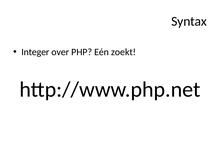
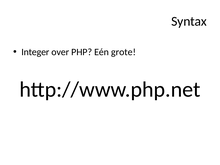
zoekt: zoekt -> grote (124, 52)
